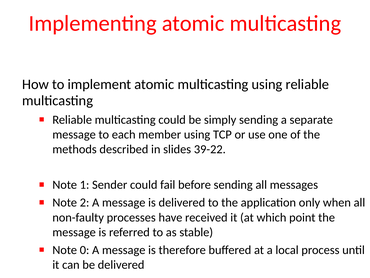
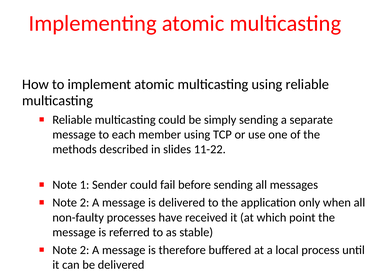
39-22: 39-22 -> 11-22 (210, 149)
0: 0 -> 2 (85, 250)
